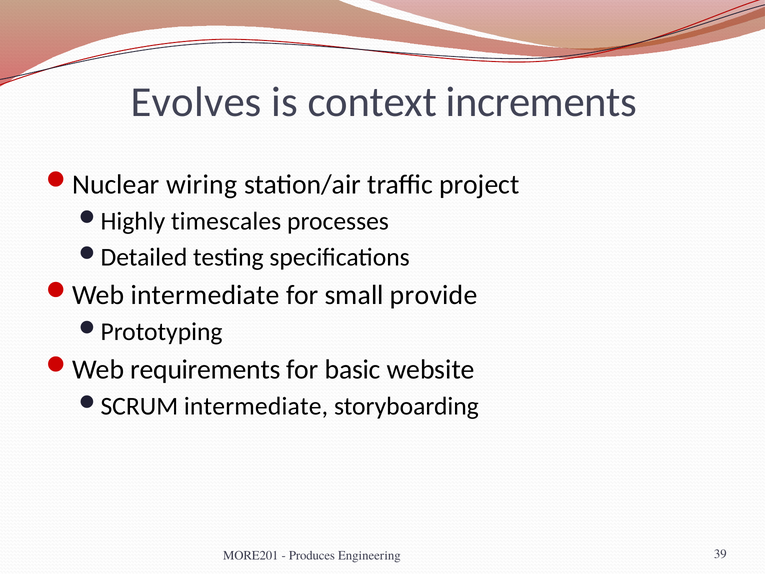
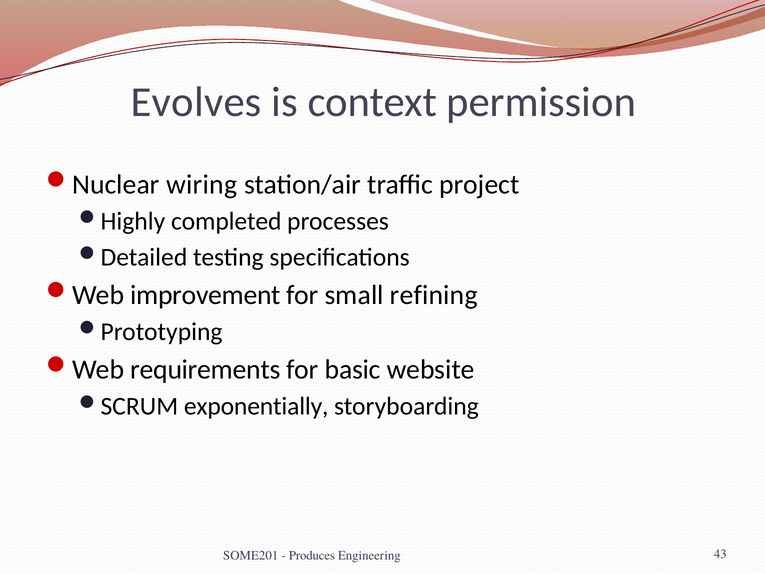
increments: increments -> permission (541, 102)
timescales: timescales -> completed (226, 221)
Web intermediate: intermediate -> improvement (205, 295)
provide: provide -> refining (434, 295)
intermediate: intermediate -> exponentially (256, 406)
MORE201: MORE201 -> SOME201 (251, 556)
39: 39 -> 43 (720, 554)
